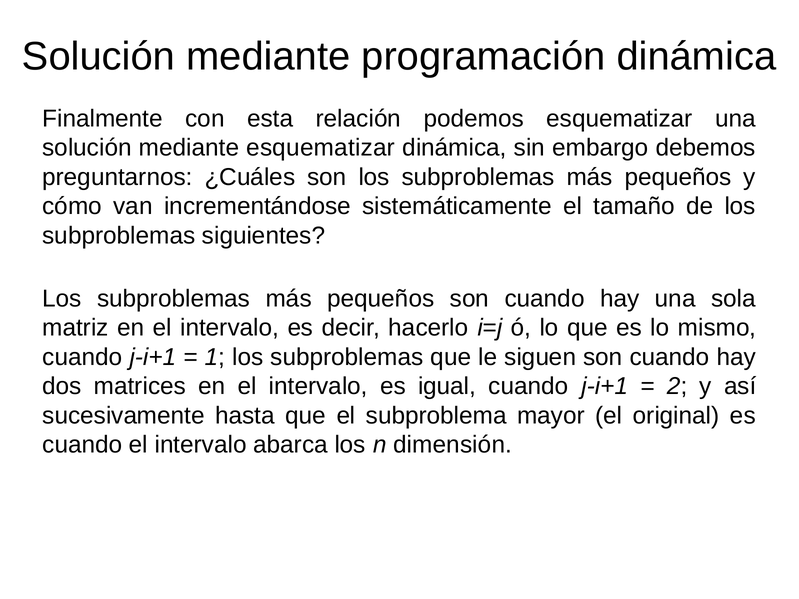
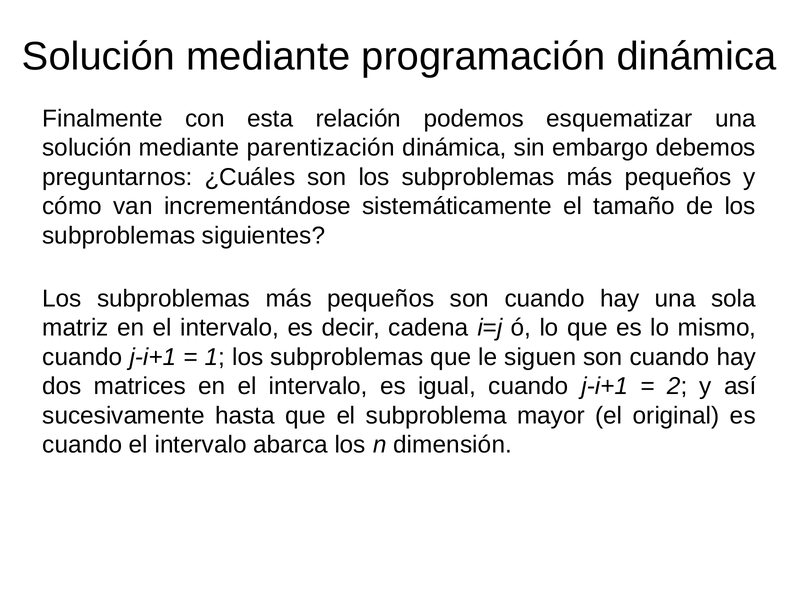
mediante esquematizar: esquematizar -> parentización (321, 148)
hacerlo: hacerlo -> cadena (428, 328)
